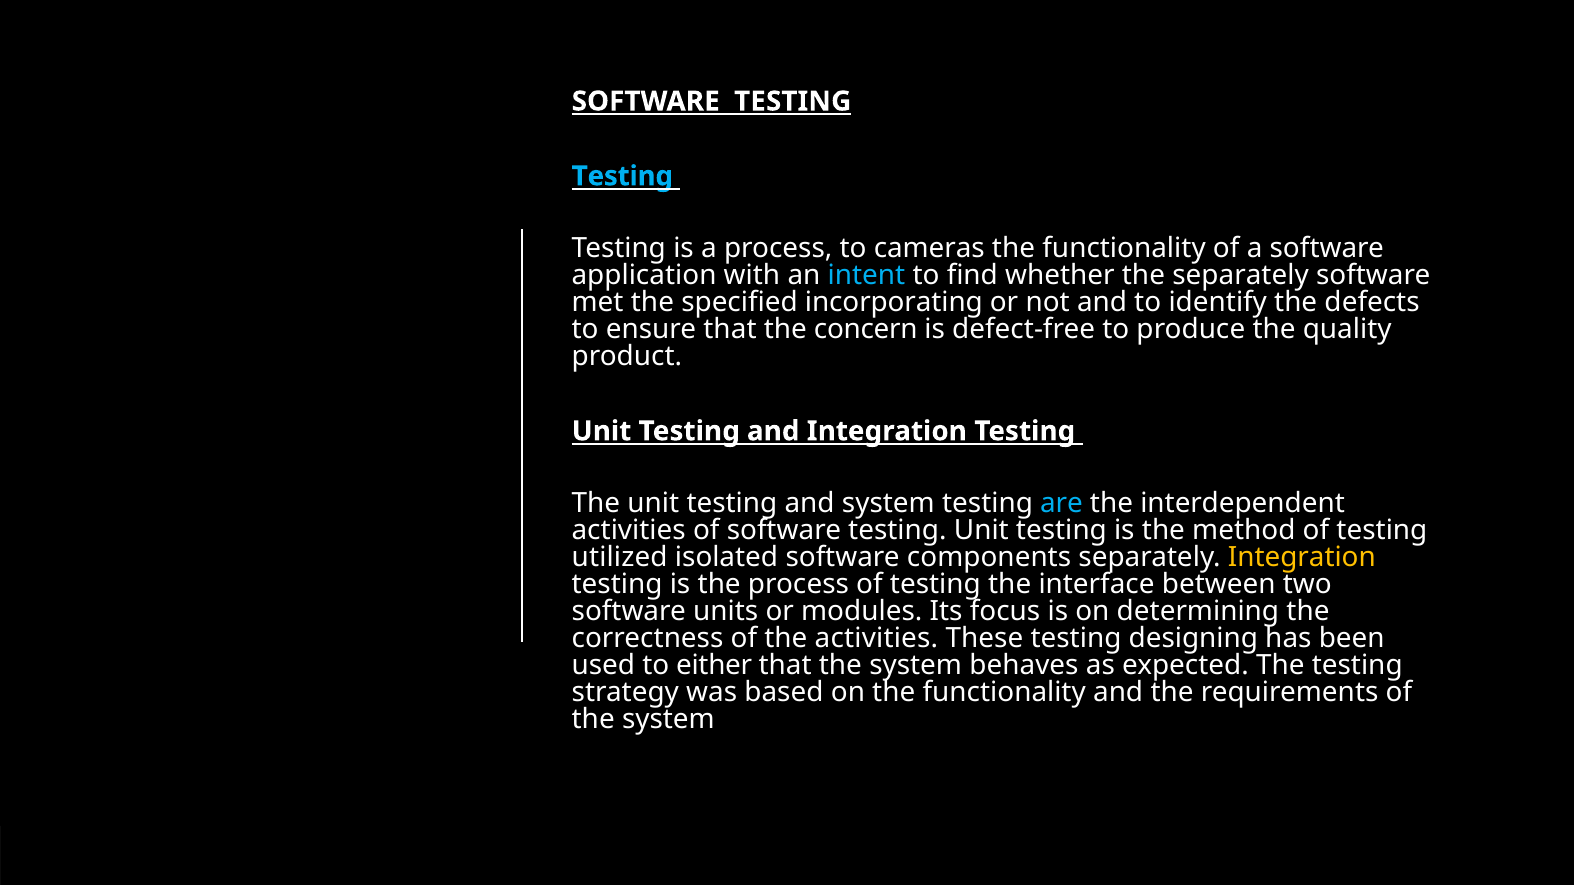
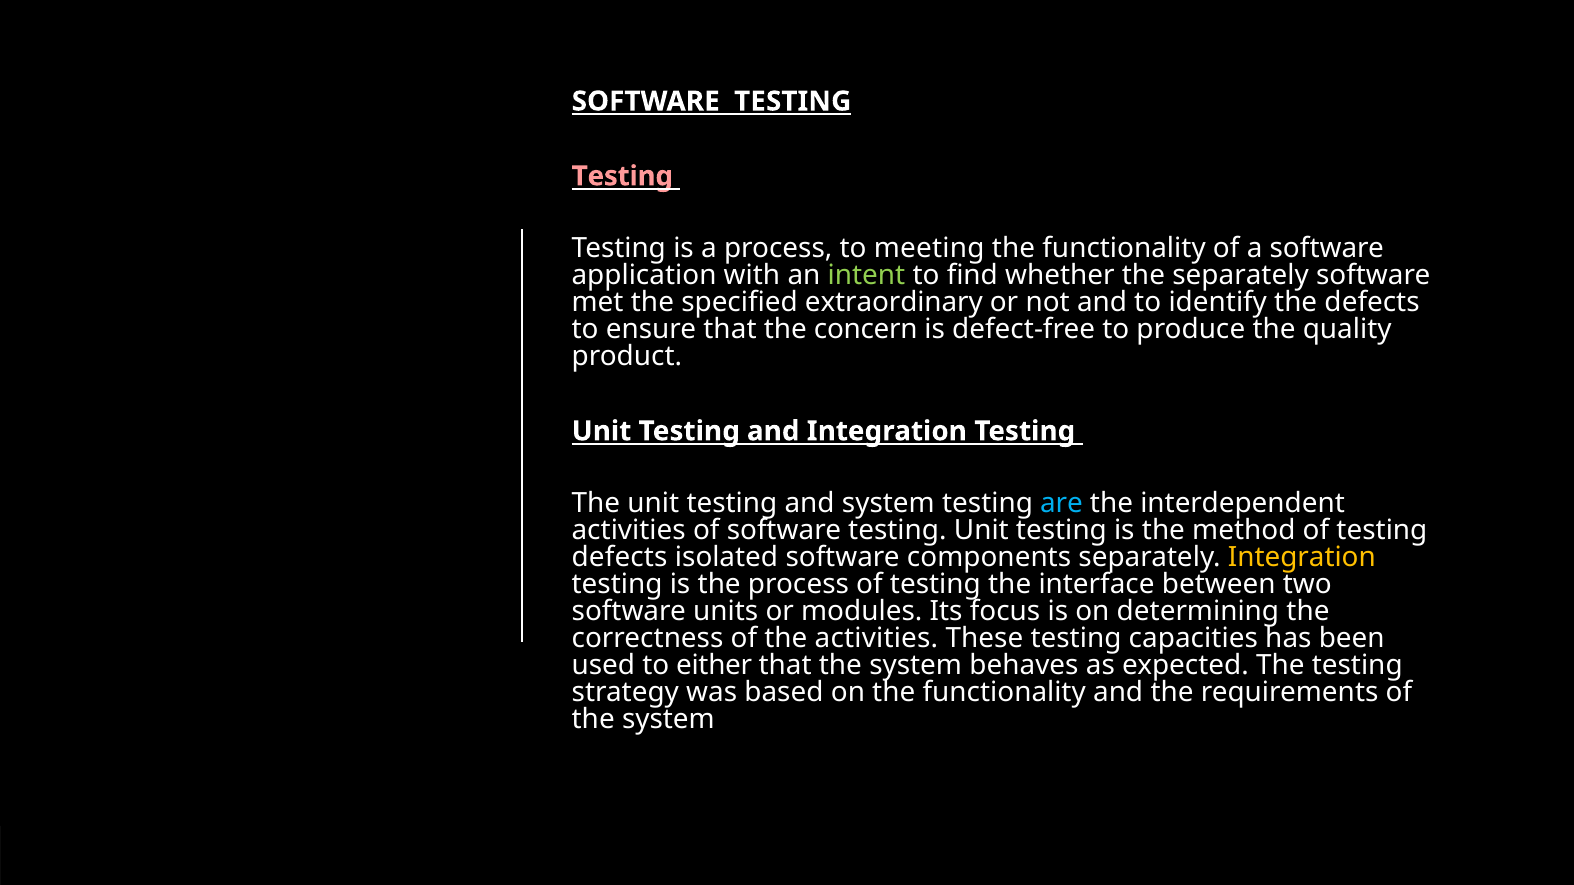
Testing colour: light blue -> pink (622, 176)
cameras: cameras -> meeting (929, 248)
intent colour: light blue -> light green (866, 275)
incorporating: incorporating -> extraordinary (894, 302)
utilized: utilized -> defects (620, 557)
designing: designing -> capacities (1193, 639)
